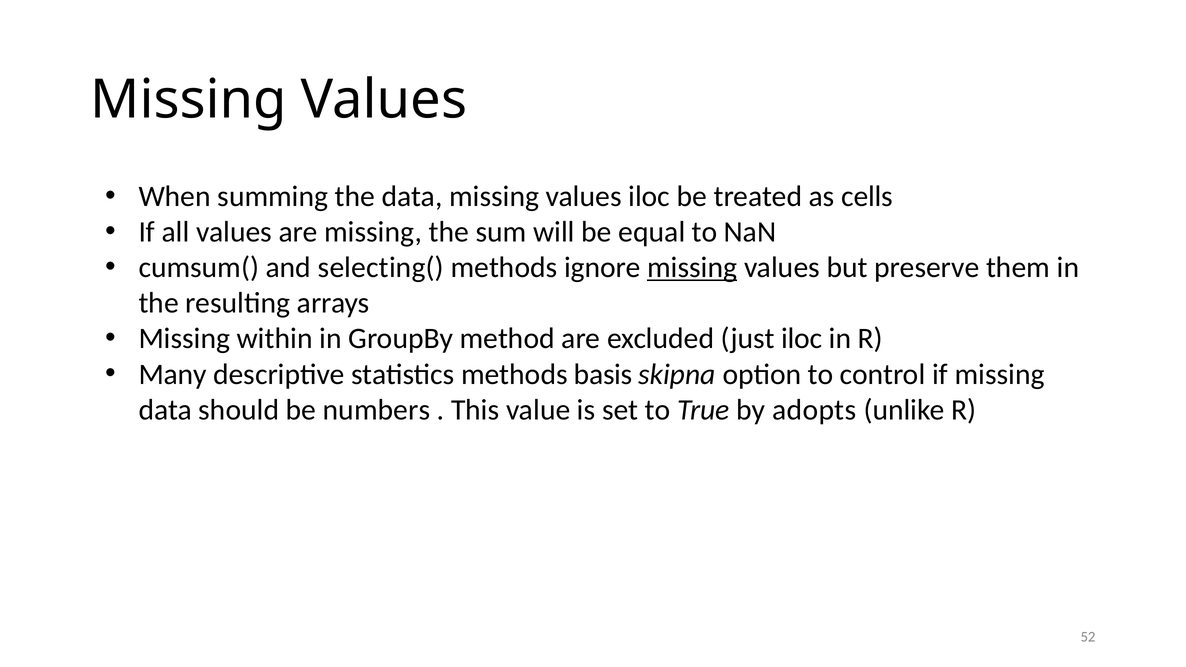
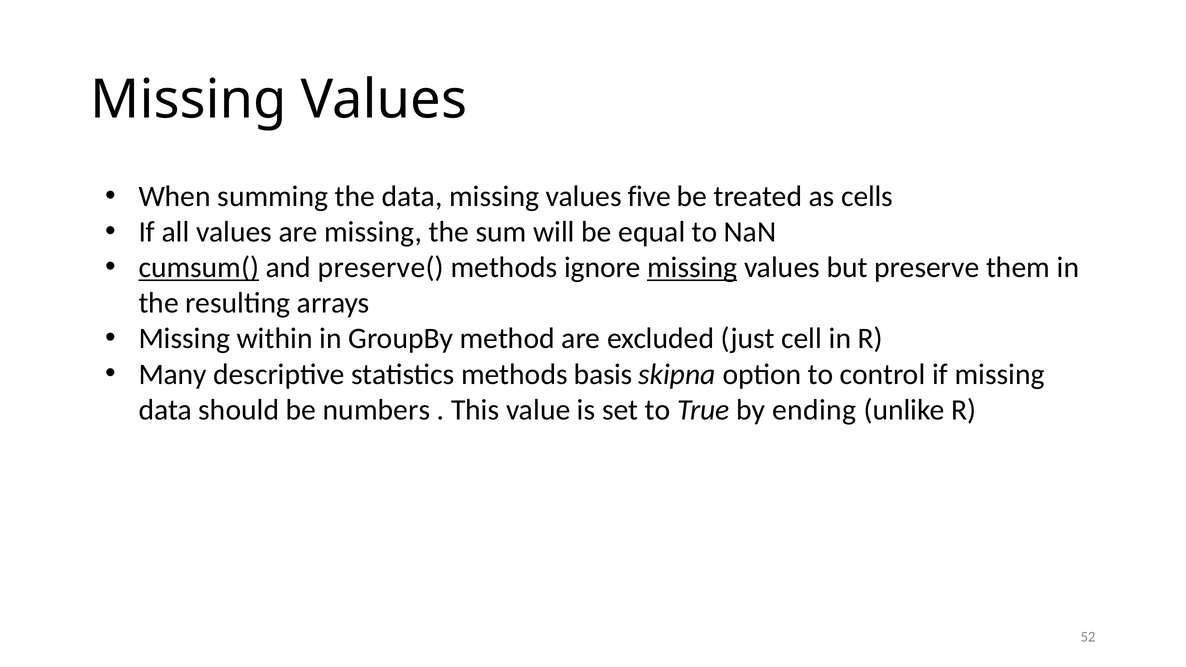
values iloc: iloc -> five (649, 196)
cumsum( underline: none -> present (199, 268)
selecting(: selecting( -> preserve( (381, 268)
just iloc: iloc -> cell (802, 339)
adopts: adopts -> ending (814, 410)
